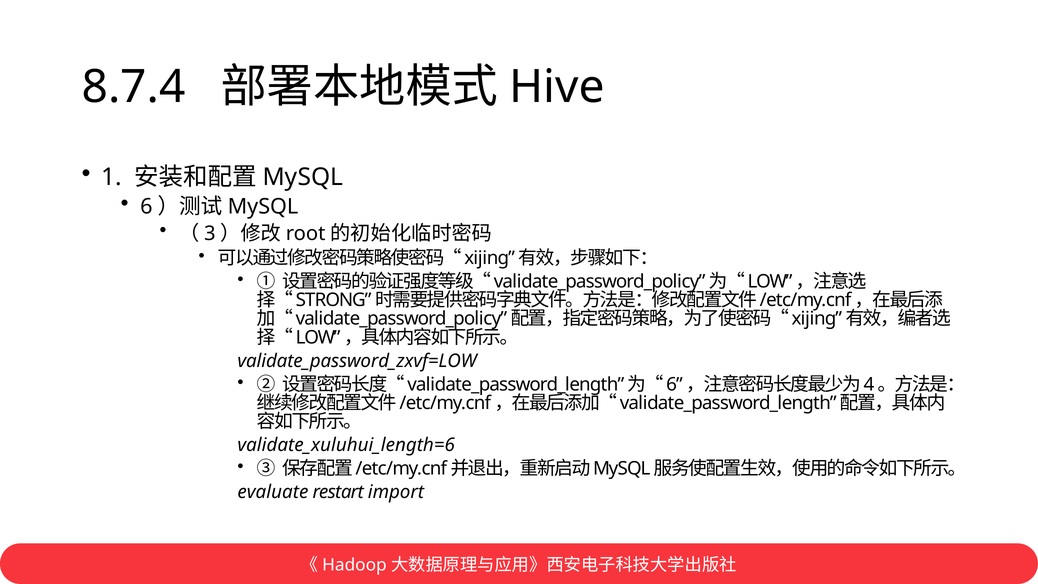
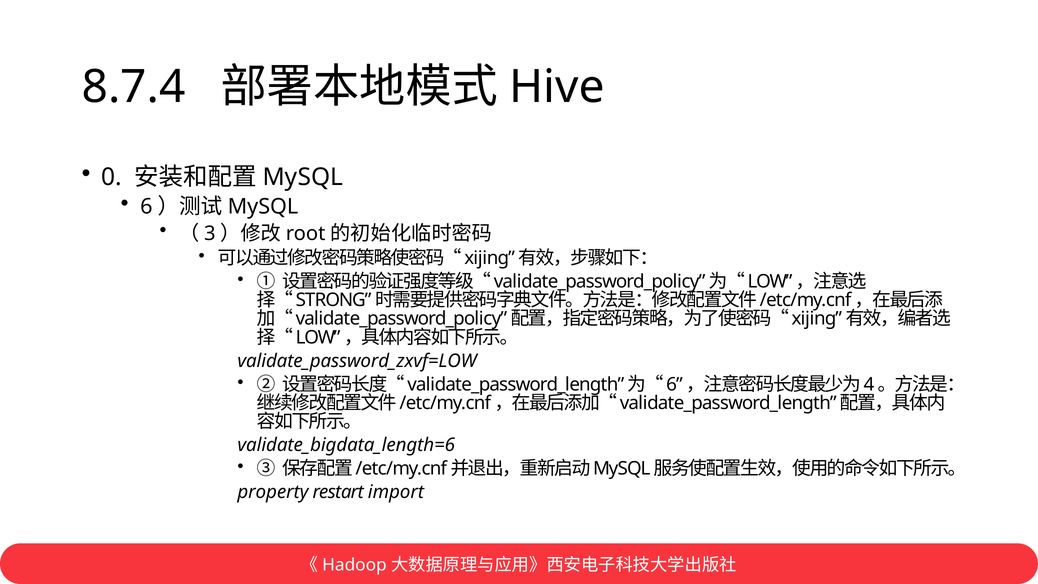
1: 1 -> 0 (111, 177)
validate_xuluhui_length=6: validate_xuluhui_length=6 -> validate_bigdata_length=6 (346, 445)
evaluate: evaluate -> property (273, 492)
